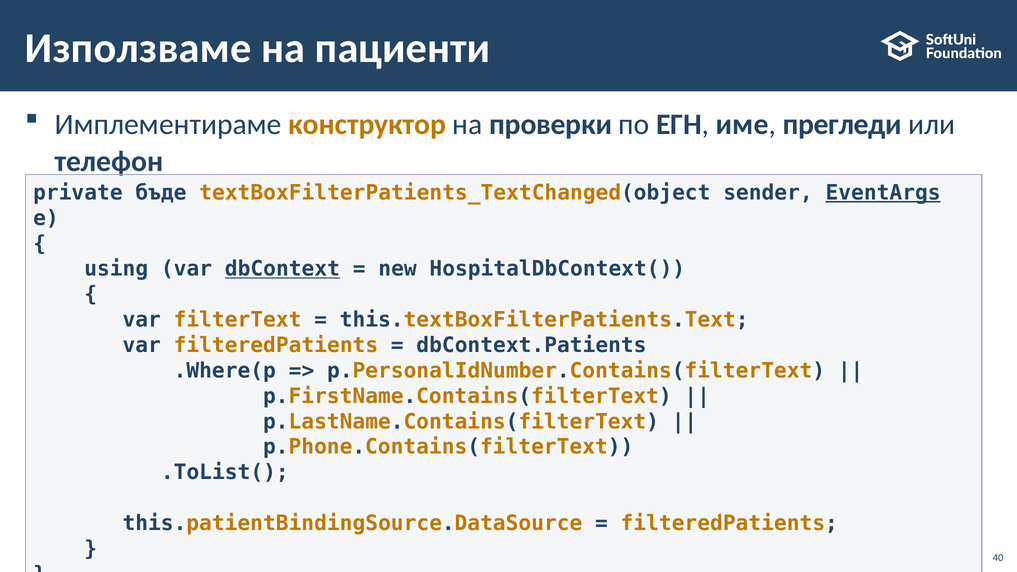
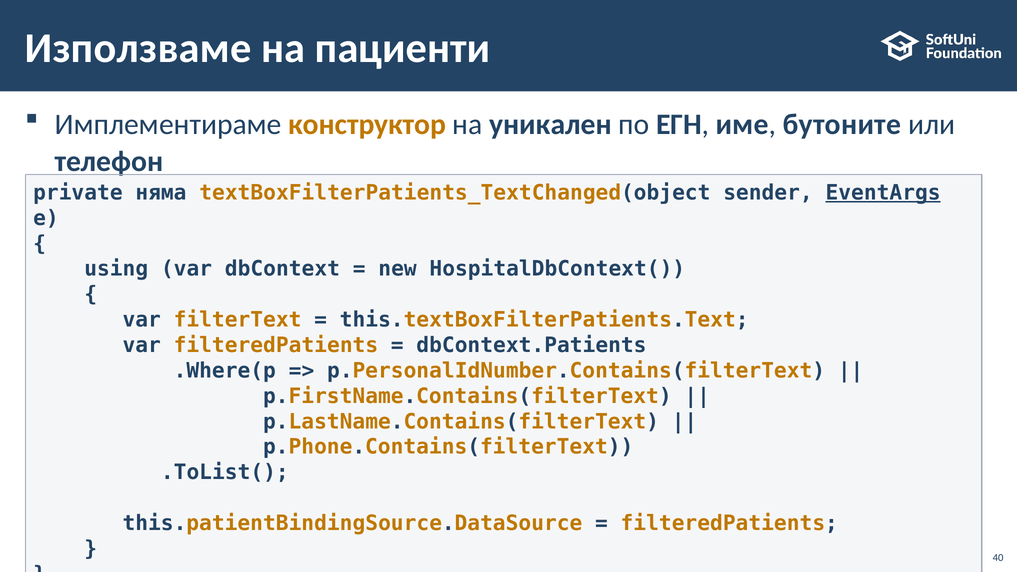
проверки: проверки -> уникален (551, 124)
прегледи: прегледи -> бутоните (842, 124)
бъде: бъде -> няма (161, 193)
dbContext underline: present -> none (282, 269)
